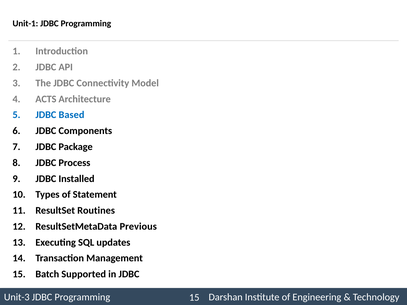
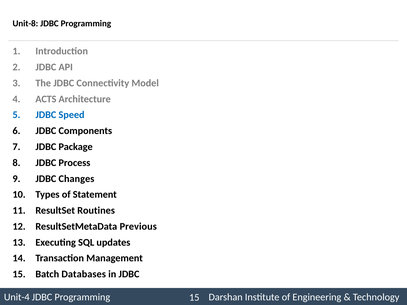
Unit-1: Unit-1 -> Unit-8 (25, 24)
Based: Based -> Speed (72, 115)
Installed: Installed -> Changes (76, 179)
Supported: Supported -> Databases (84, 274)
Unit-3: Unit-3 -> Unit-4 (17, 297)
